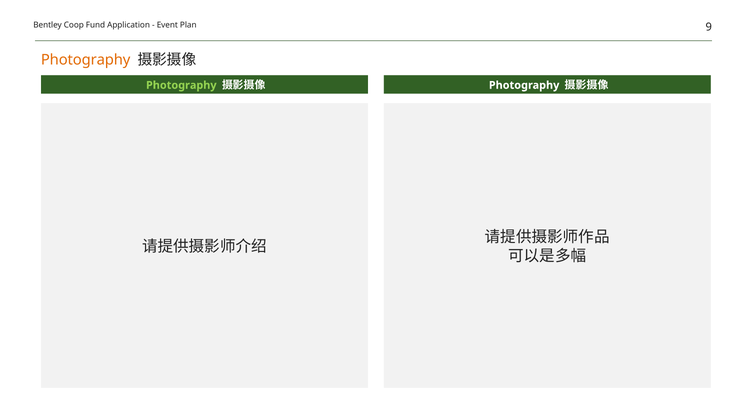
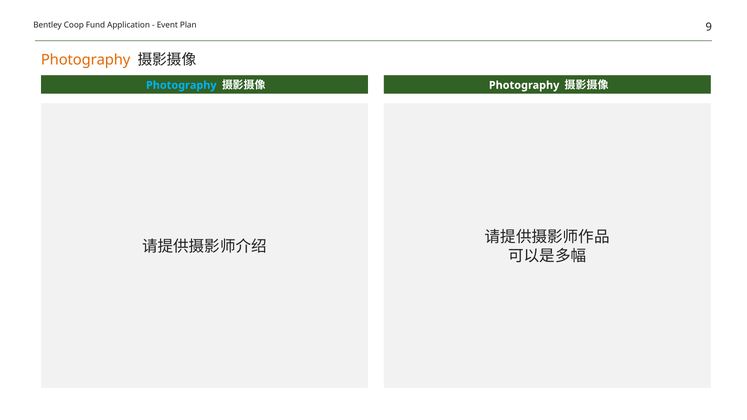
Photography colour: light green -> light blue (181, 85)
